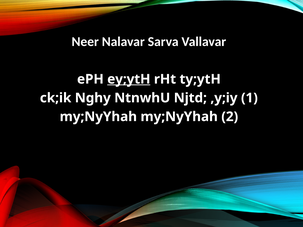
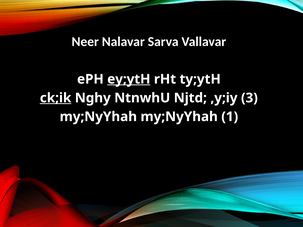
ck;ik underline: none -> present (56, 98)
1: 1 -> 3 (249, 98)
2: 2 -> 1 (230, 117)
